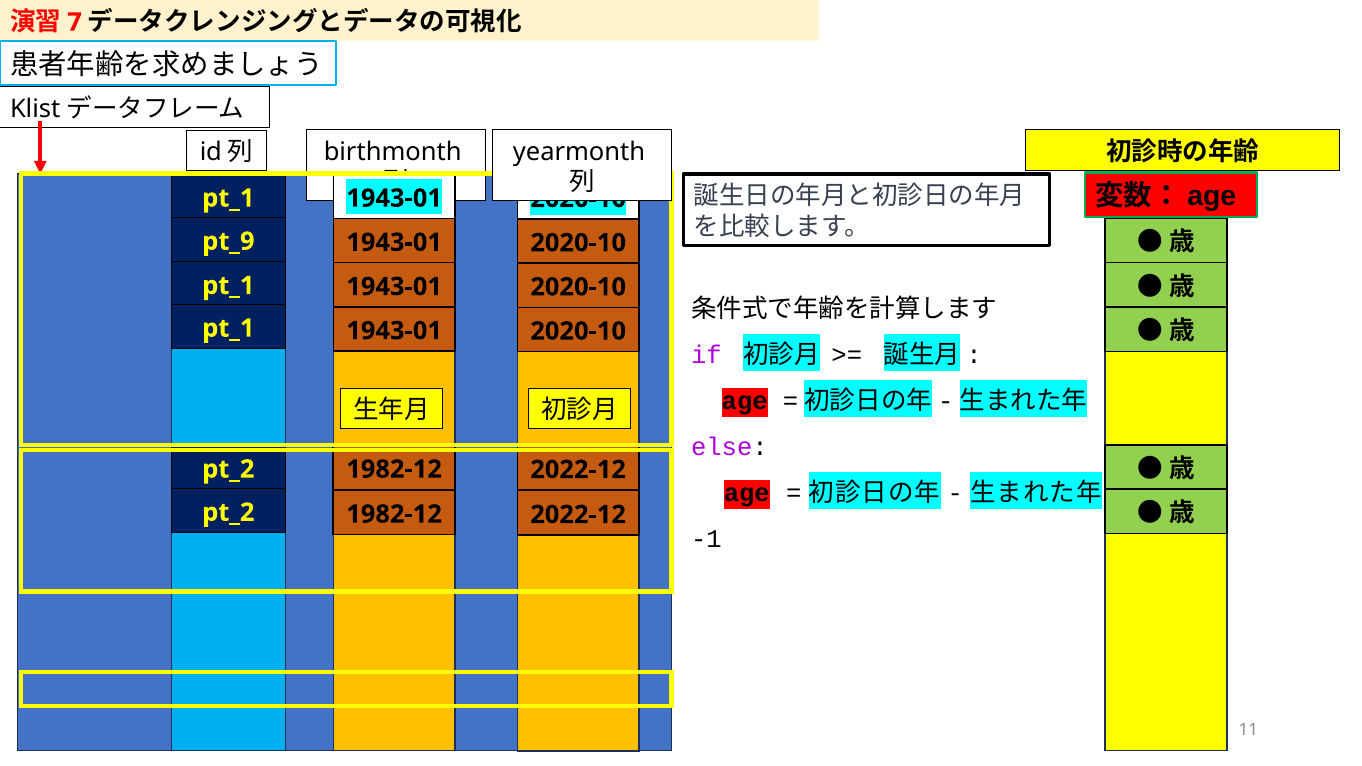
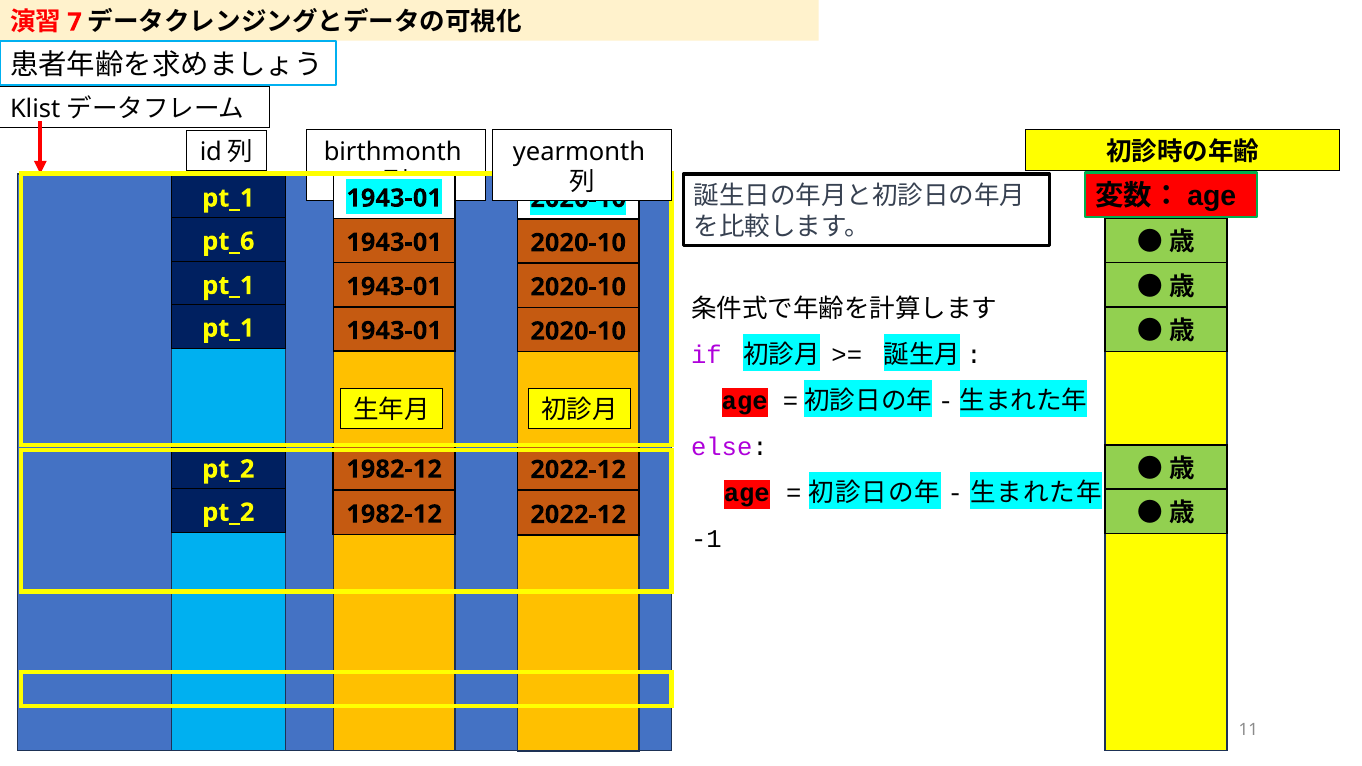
pt_9: pt_9 -> pt_6 (228, 241)
